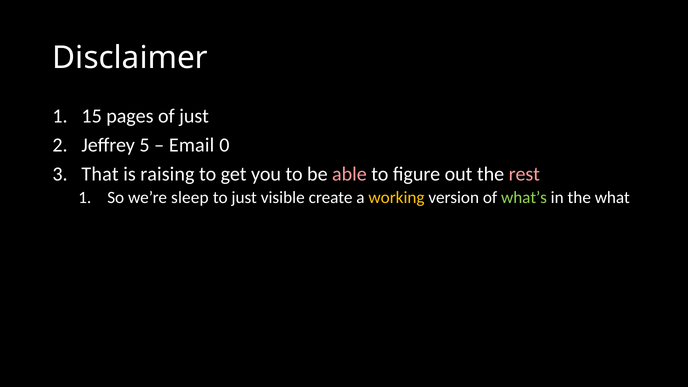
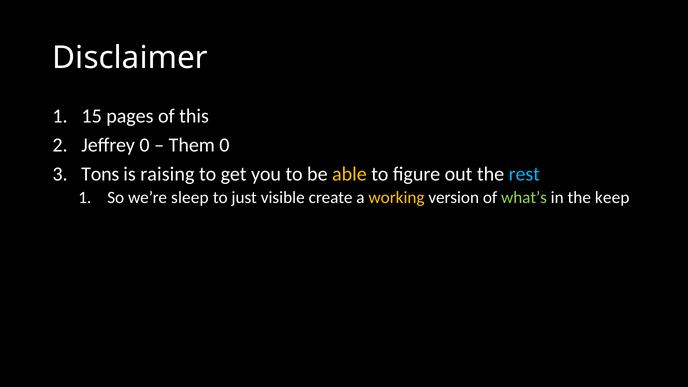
of just: just -> this (194, 116)
Jeffrey 5: 5 -> 0 (145, 145)
Email: Email -> Them (192, 145)
That: That -> Tons (100, 174)
able colour: pink -> yellow (349, 174)
rest colour: pink -> light blue (524, 174)
what: what -> keep (612, 198)
